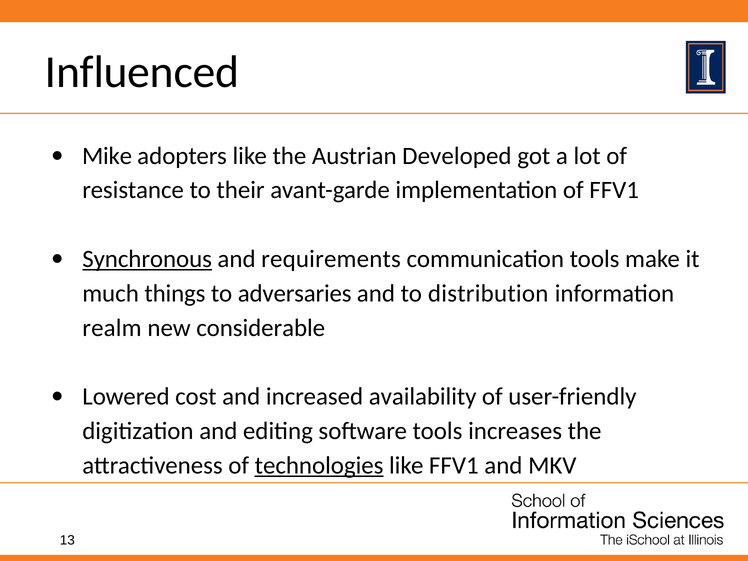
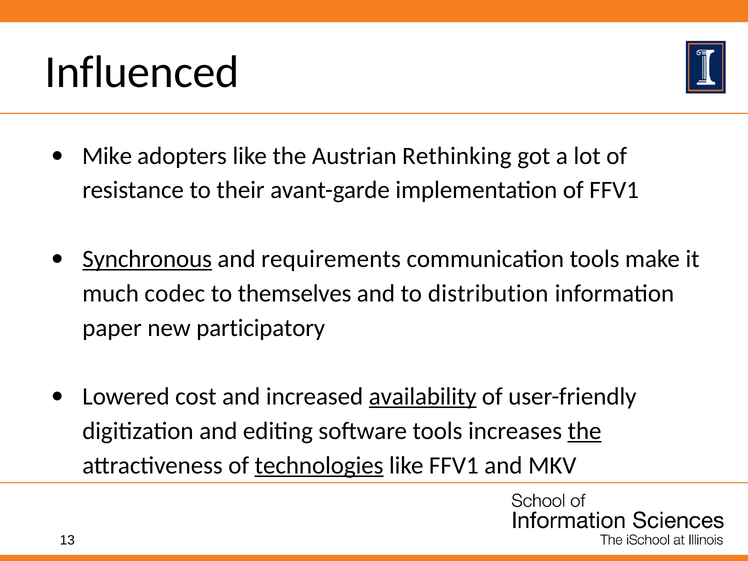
Developed: Developed -> Rethinking (457, 156)
things: things -> codec (175, 293)
adversaries: adversaries -> themselves (295, 293)
realm: realm -> paper (112, 328)
considerable: considerable -> participatory (261, 328)
availability underline: none -> present (423, 397)
the underline: none -> present (585, 431)
